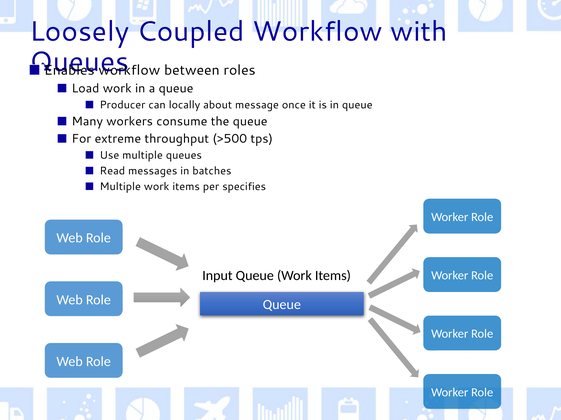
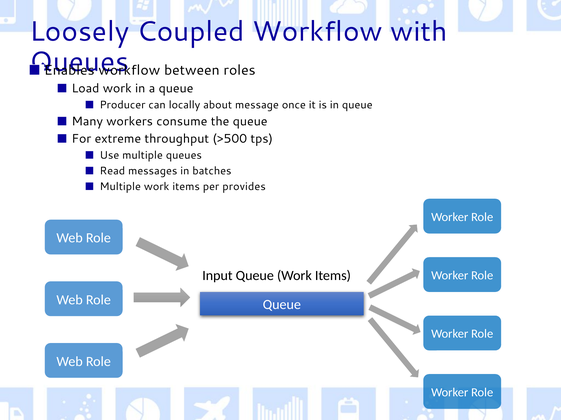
specifies: specifies -> provides (244, 187)
